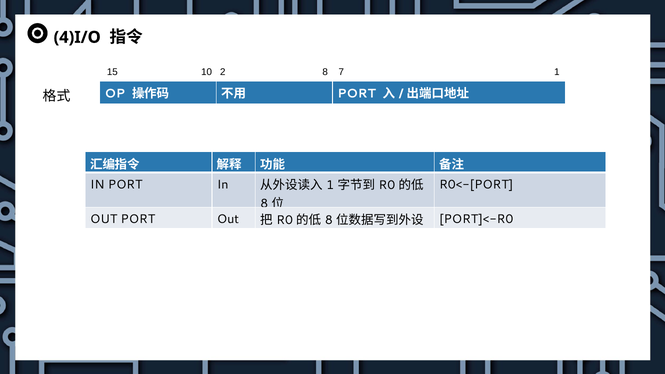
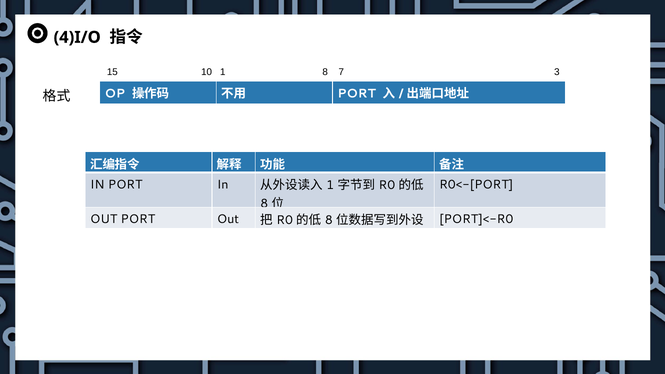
10 2: 2 -> 1 (223, 72)
7 1: 1 -> 3 (557, 72)
